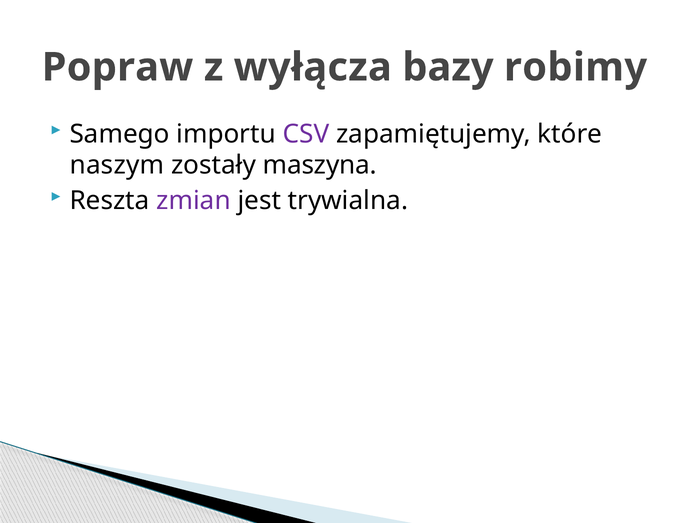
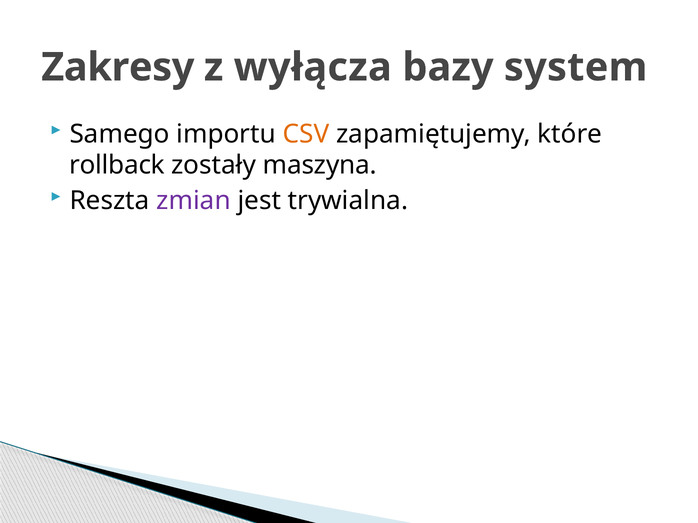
Popraw: Popraw -> Zakresy (118, 67)
robimy: robimy -> system (576, 67)
CSV colour: purple -> orange (306, 134)
naszym: naszym -> rollback (117, 166)
